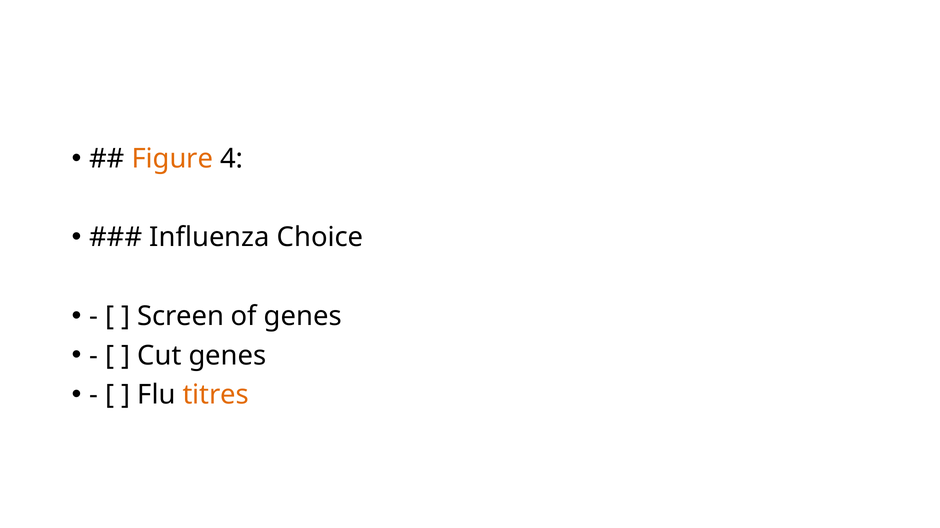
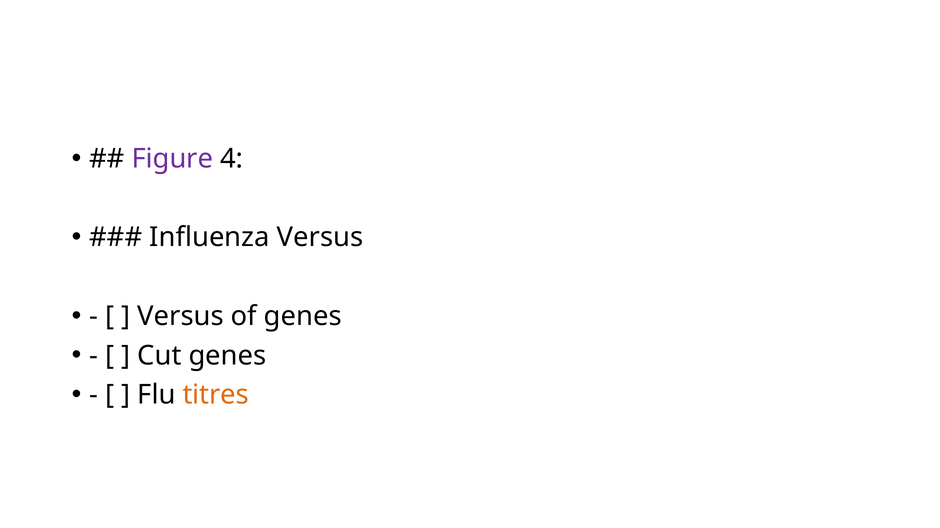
Figure colour: orange -> purple (172, 159)
Influenza Choice: Choice -> Versus (320, 238)
Screen: Screen -> Versus (181, 317)
